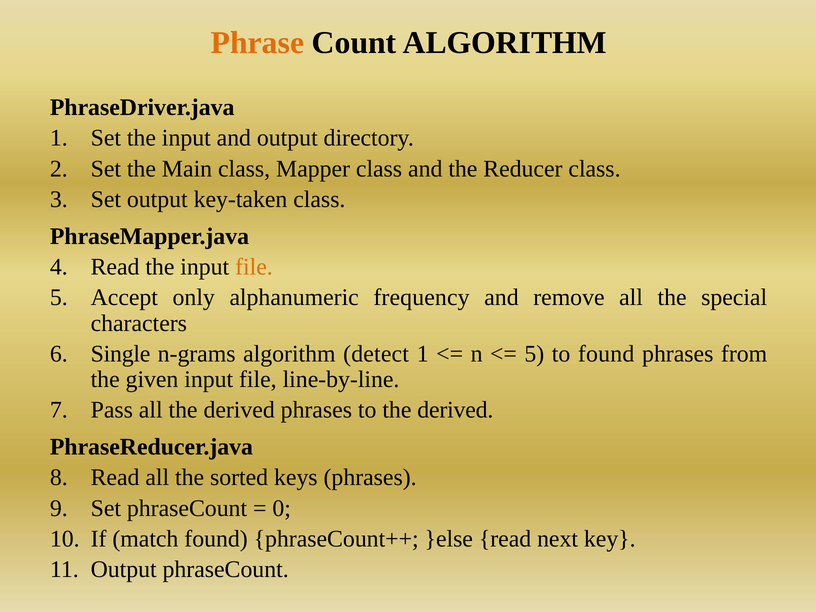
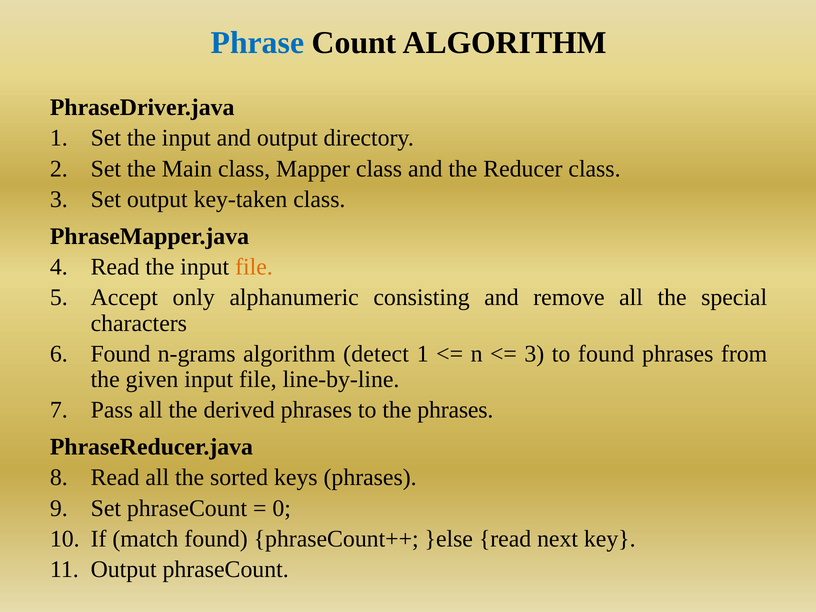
Phrase colour: orange -> blue (258, 43)
frequency: frequency -> consisting (422, 297)
Single: Single -> Found (121, 354)
5: 5 -> 3 (534, 354)
to the derived: derived -> phrases (455, 410)
